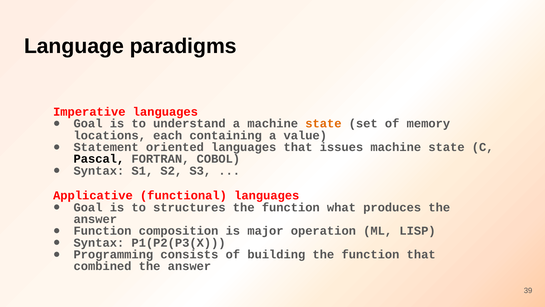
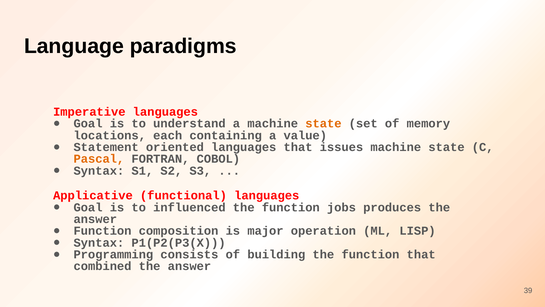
Pascal colour: black -> orange (99, 159)
structures: structures -> influenced (189, 207)
what: what -> jobs (341, 207)
